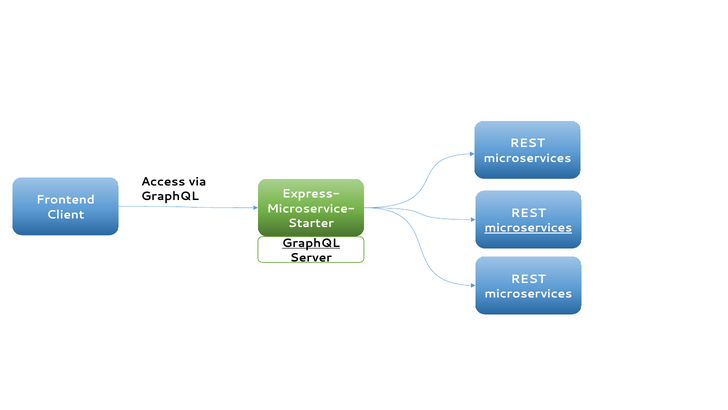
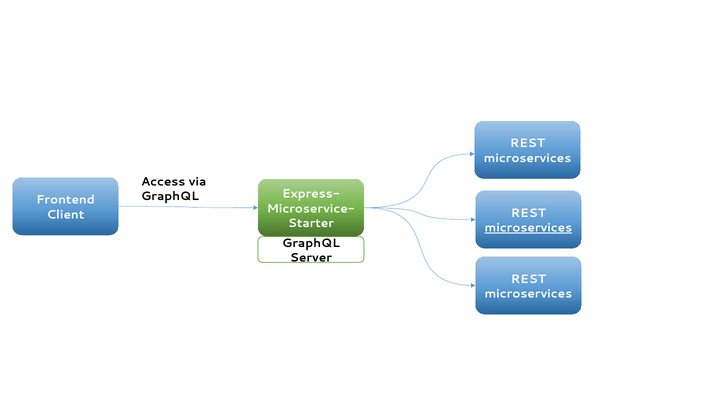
GraphQL underline: present -> none (311, 243)
